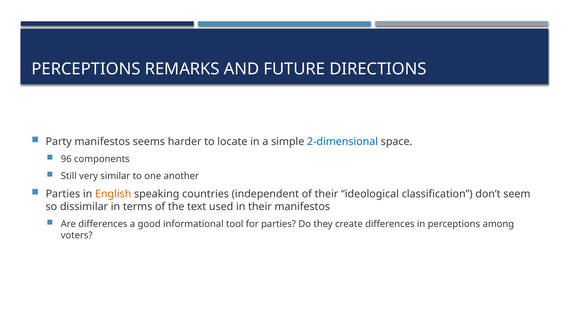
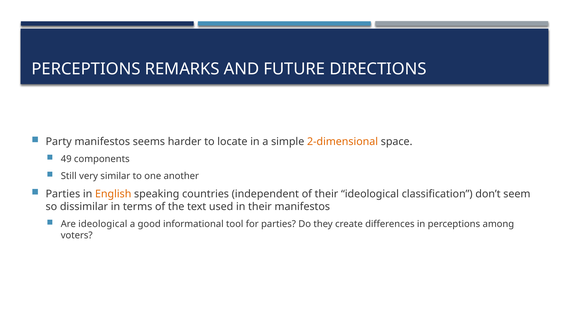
2-dimensional colour: blue -> orange (343, 142)
96: 96 -> 49 (66, 159)
Are differences: differences -> ideological (103, 224)
